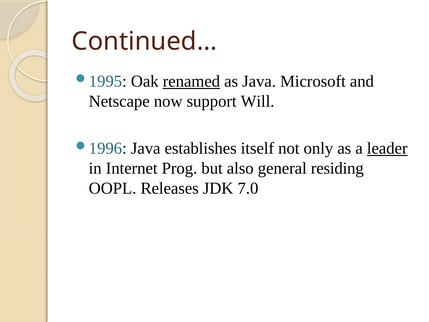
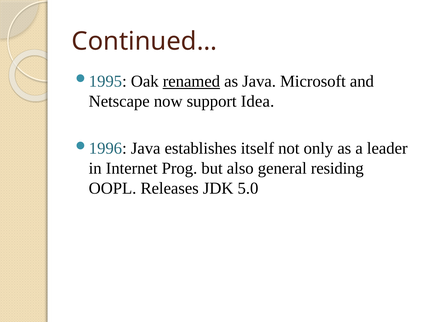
Will: Will -> Idea (258, 101)
leader underline: present -> none (387, 148)
7.0: 7.0 -> 5.0 (248, 188)
